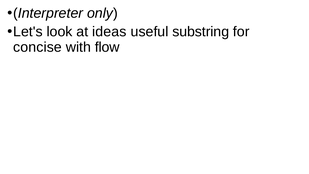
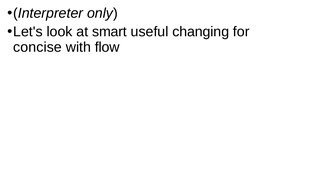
ideas: ideas -> smart (110, 32)
substring: substring -> changing (201, 32)
